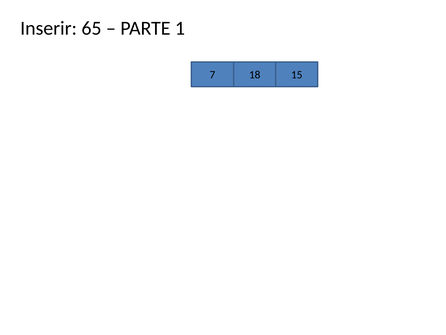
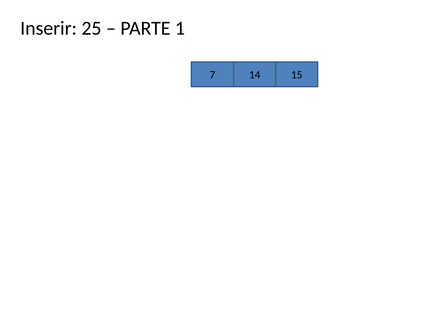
65: 65 -> 25 (91, 28)
18: 18 -> 14 (255, 75)
